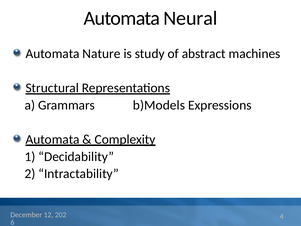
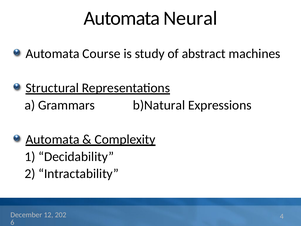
Nature: Nature -> Course (101, 54)
b)Models: b)Models -> b)Natural (159, 105)
